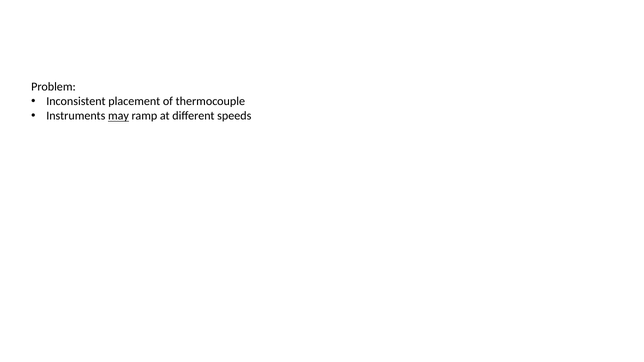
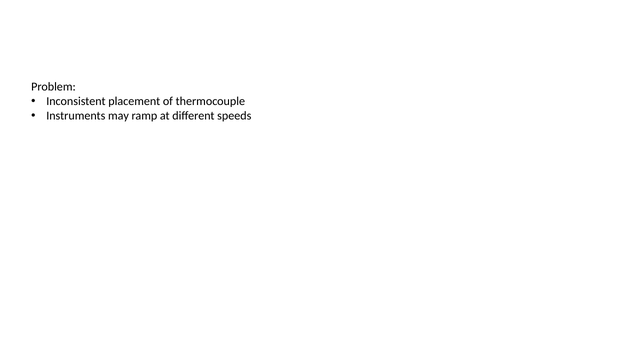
may underline: present -> none (118, 116)
